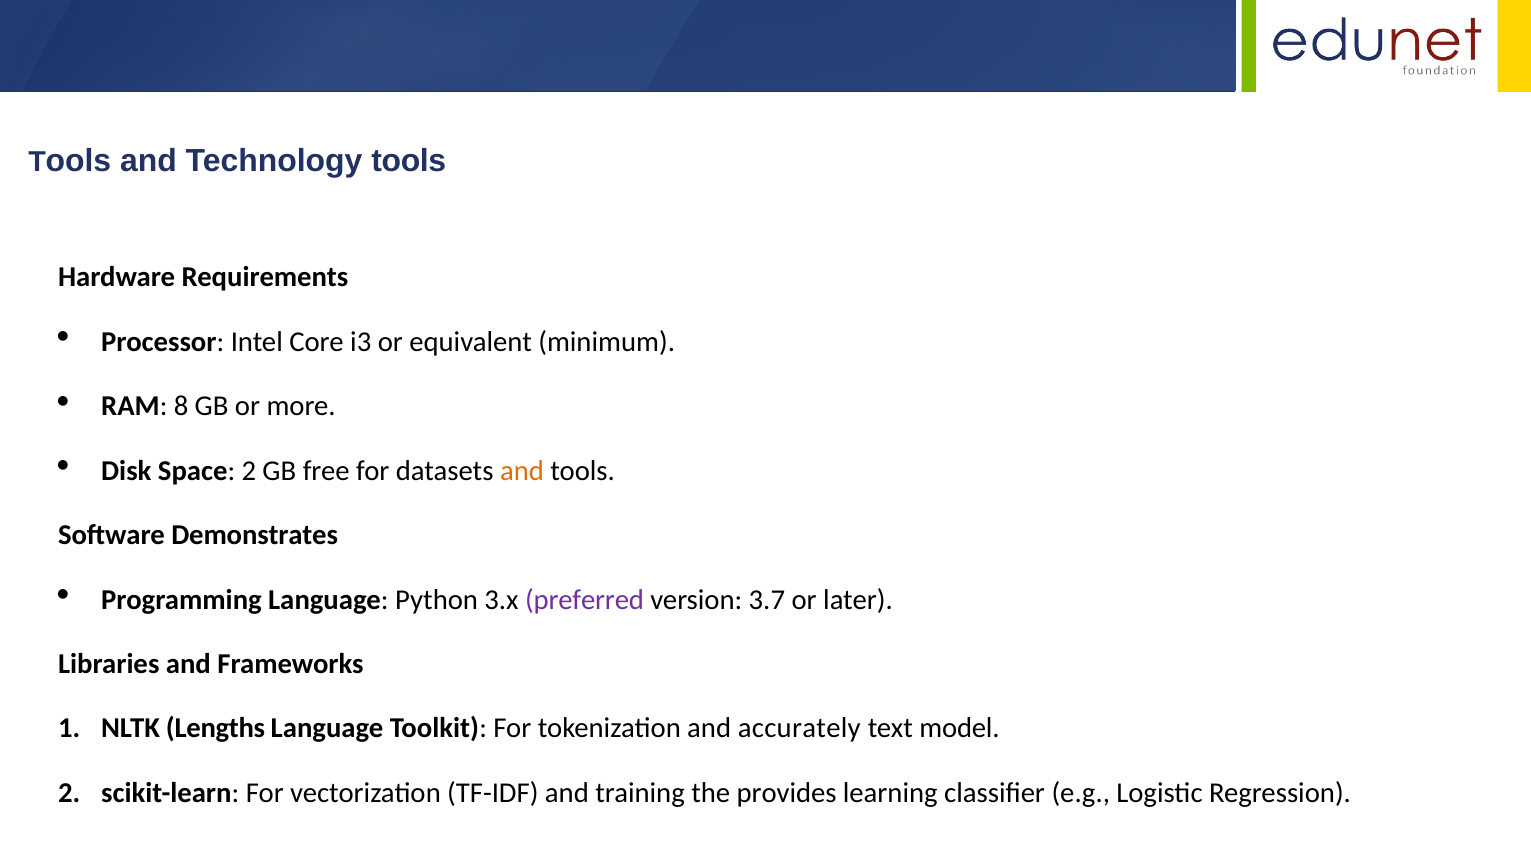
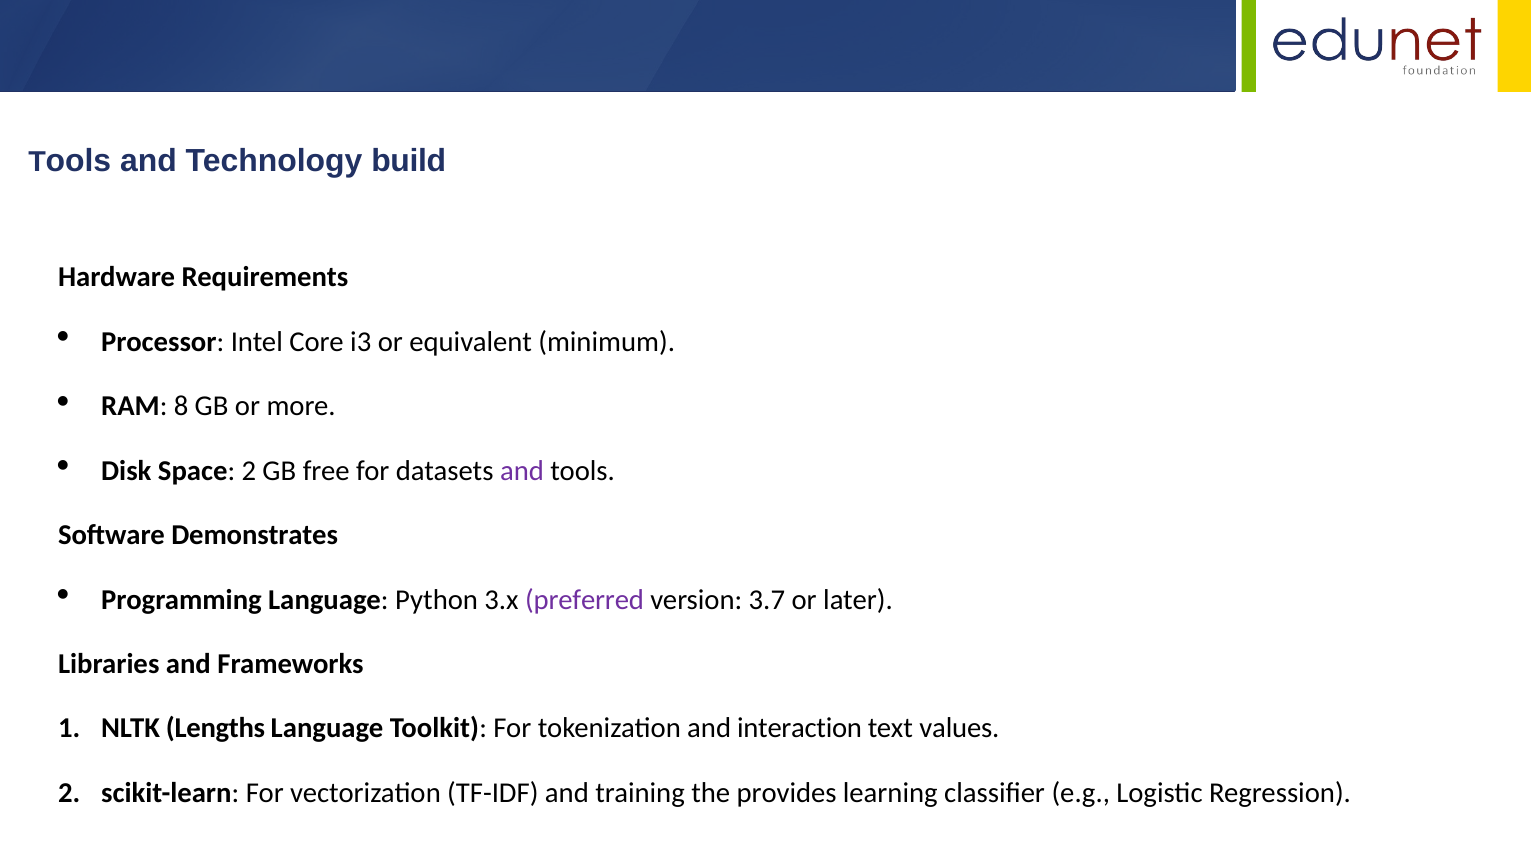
Technology tools: tools -> build (409, 161)
and colour: orange -> purple (522, 471)
accurately: accurately -> interaction (800, 729)
model: model -> values (959, 729)
